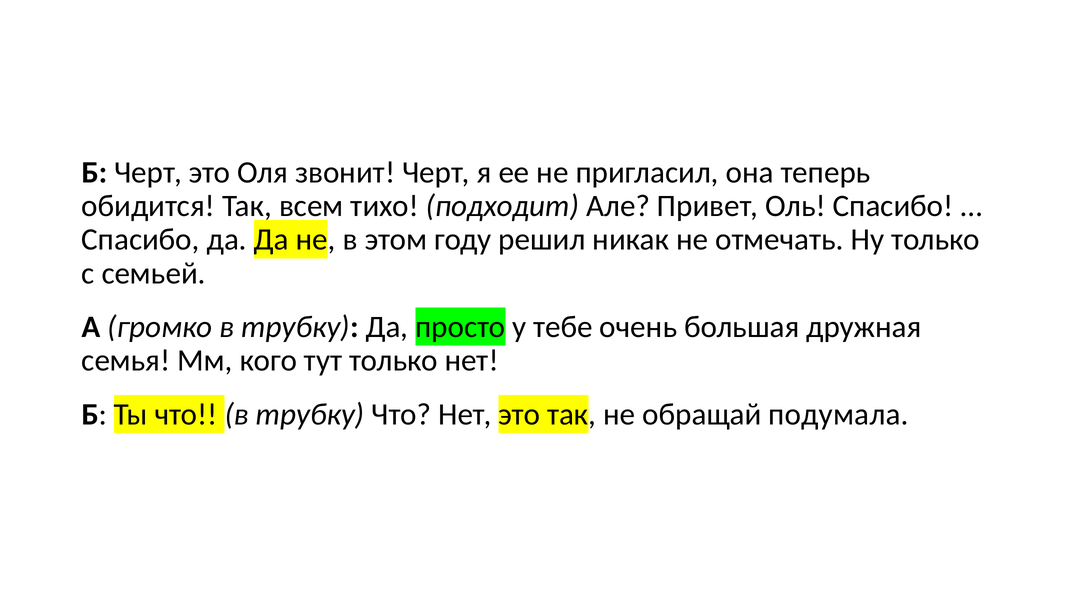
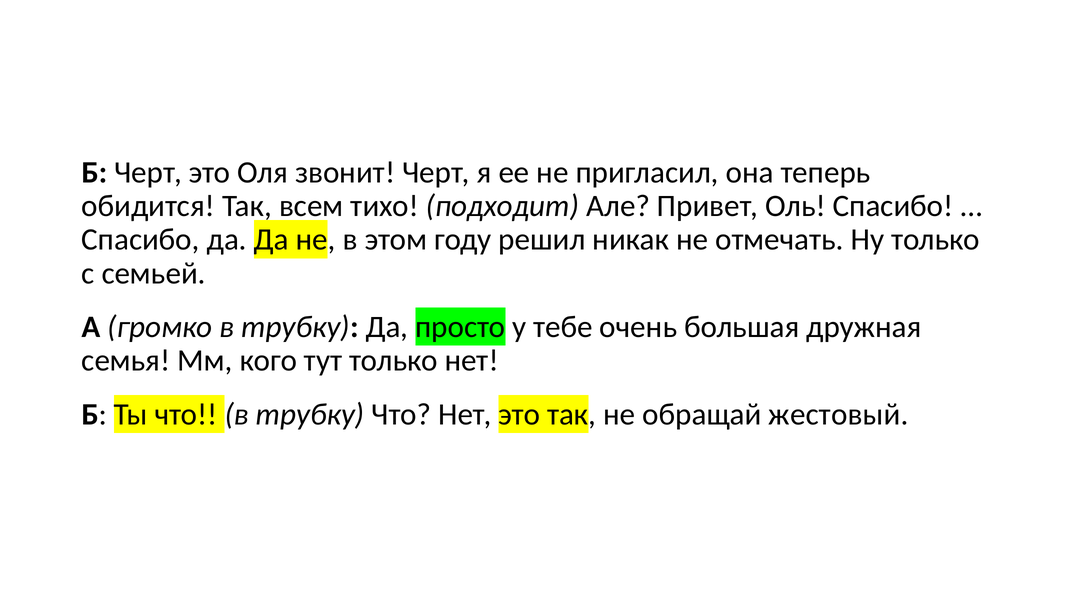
подумала: подумала -> жестовый (838, 414)
